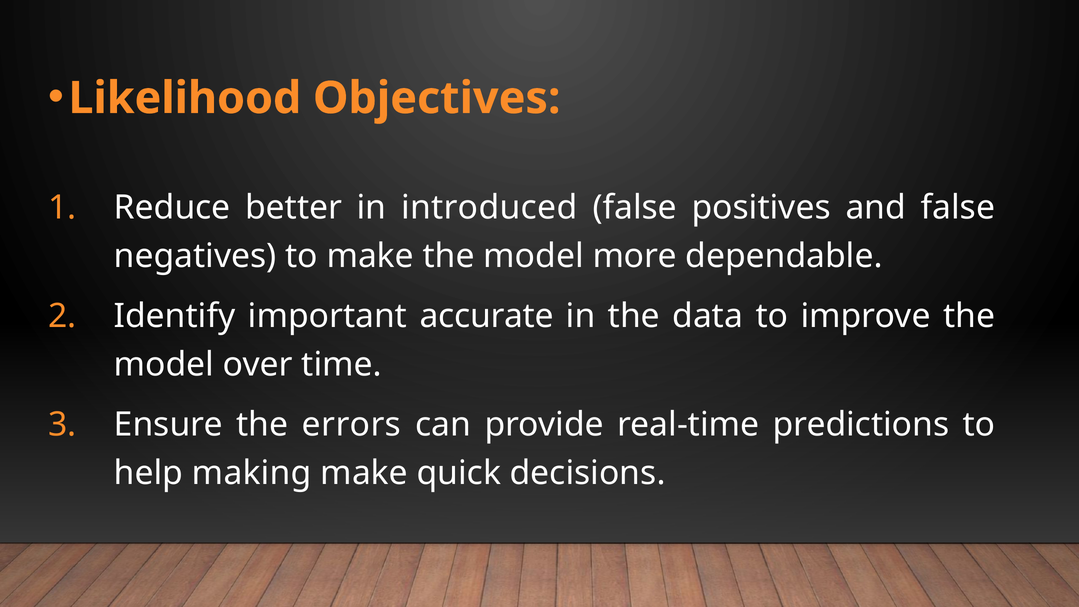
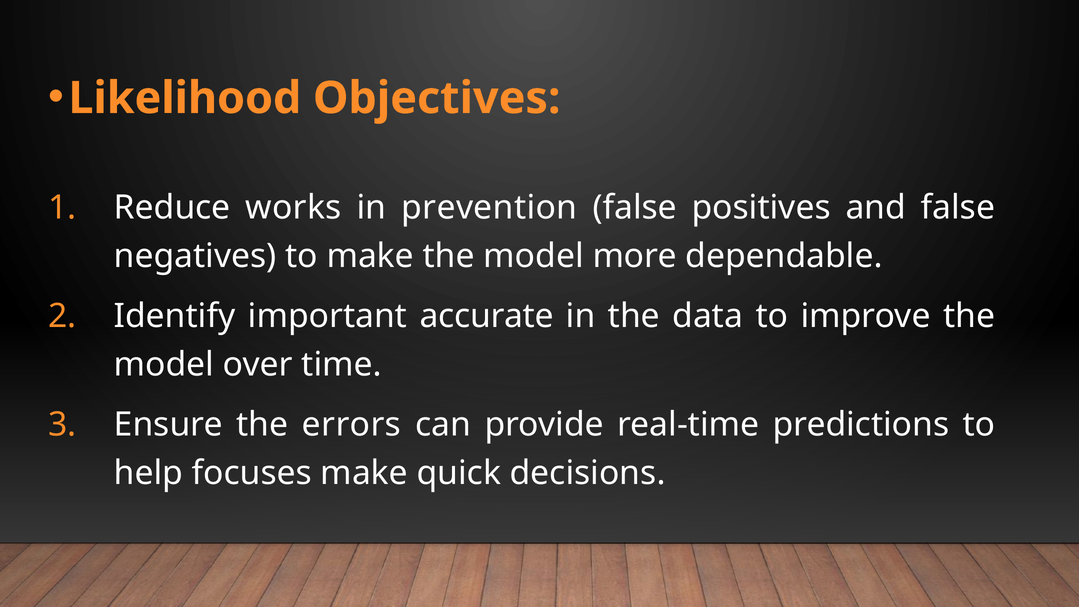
better: better -> works (293, 208)
introduced: introduced -> prevention (489, 208)
making: making -> focuses (252, 473)
